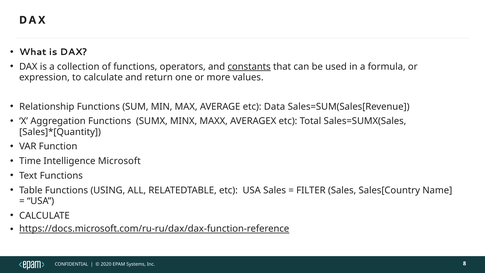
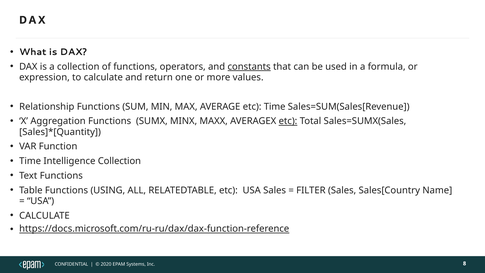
etc Data: Data -> Time (275, 107)
etc underline: none -> present (288, 121)
Intelligence Microsoft: Microsoft -> Collection (119, 161)
